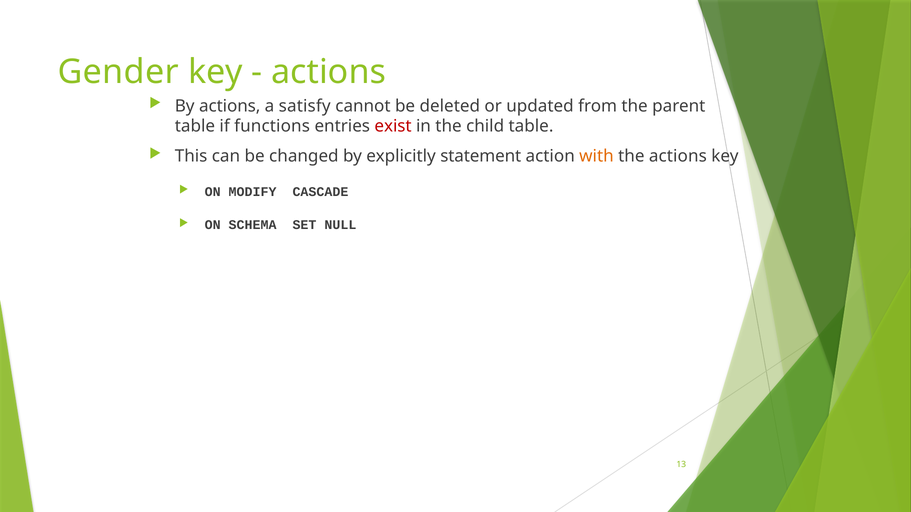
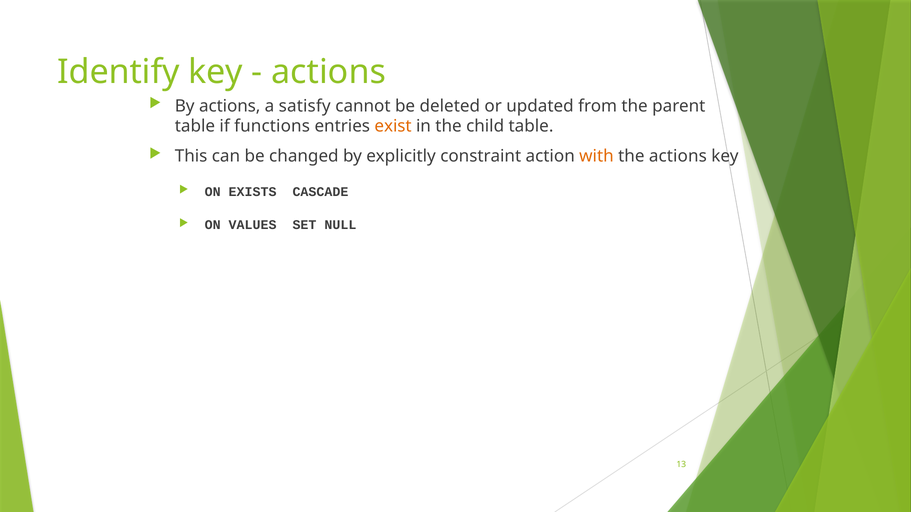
Gender: Gender -> Identify (119, 72)
exist colour: red -> orange (393, 126)
statement: statement -> constraint (481, 156)
MODIFY: MODIFY -> EXISTS (253, 192)
SCHEMA: SCHEMA -> VALUES (253, 225)
